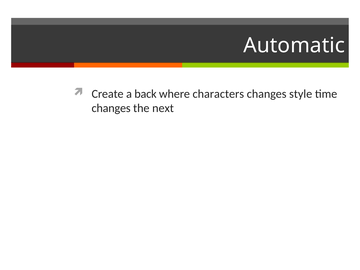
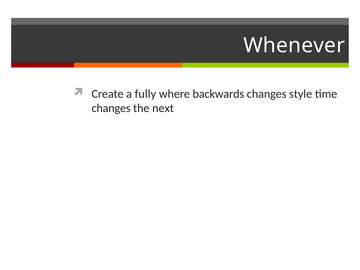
Automatic: Automatic -> Whenever (294, 45)
back: back -> fully (145, 94)
characters: characters -> backwards (218, 94)
